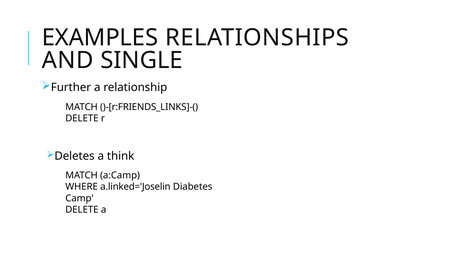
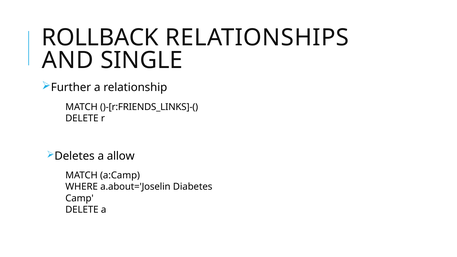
EXAMPLES: EXAMPLES -> ROLLBACK (100, 38)
think: think -> allow (121, 156)
a.linked='Joselin: a.linked='Joselin -> a.about='Joselin (135, 187)
